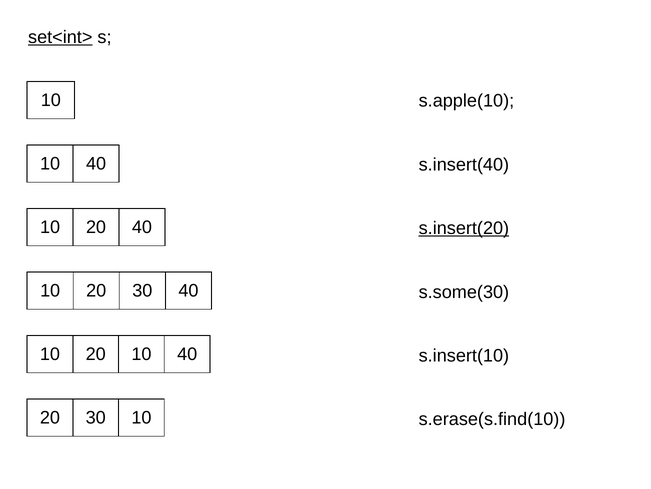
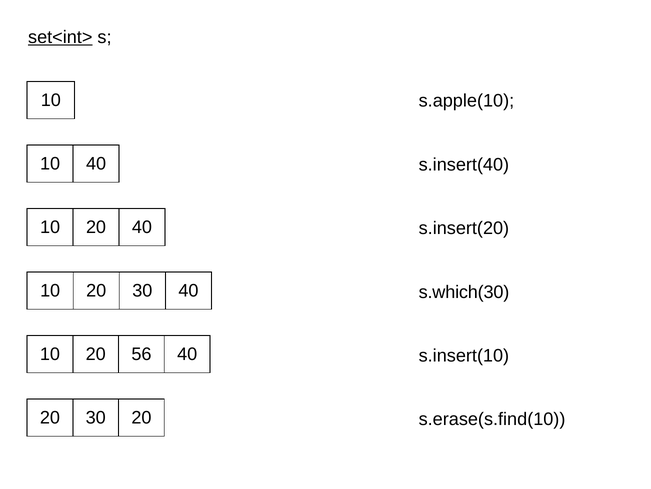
s.insert(20 underline: present -> none (464, 228)
s.some(30: s.some(30 -> s.which(30 (464, 292)
20 10: 10 -> 56 (141, 354)
30 10: 10 -> 20 (141, 417)
